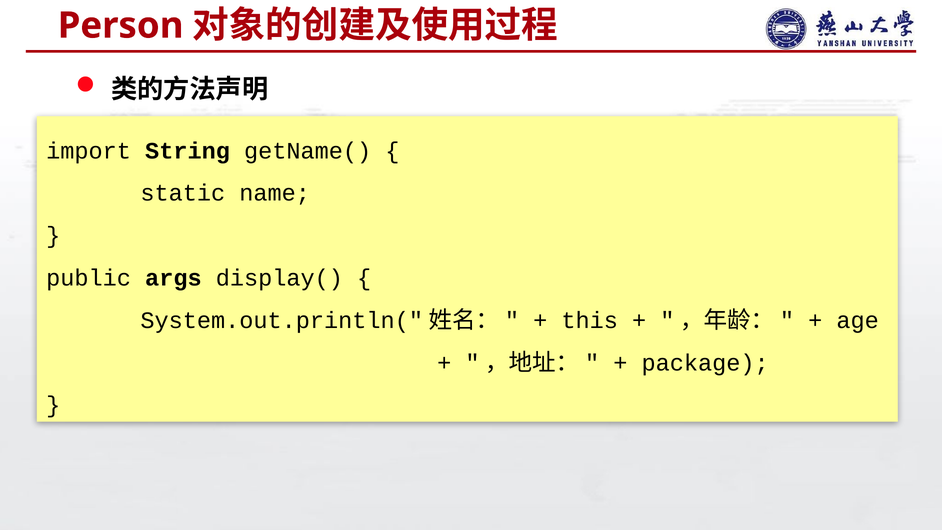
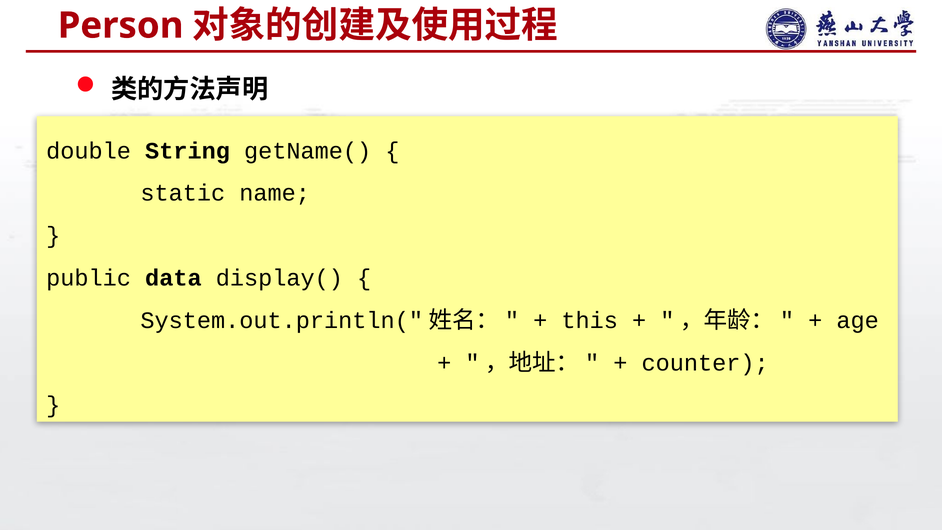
import: import -> double (89, 151)
args: args -> data (173, 278)
package: package -> counter (705, 363)
